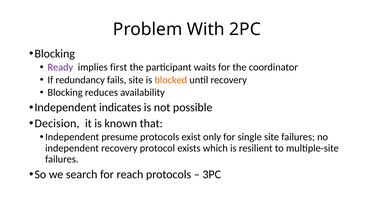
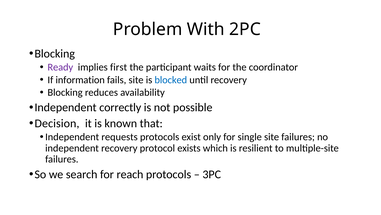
redundancy: redundancy -> information (80, 80)
blocked colour: orange -> blue (171, 80)
indicates: indicates -> correctly (120, 107)
presume: presume -> requests (120, 137)
